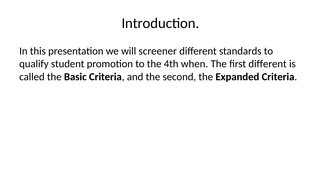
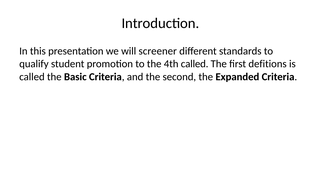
4th when: when -> called (195, 64)
first different: different -> defitions (268, 64)
